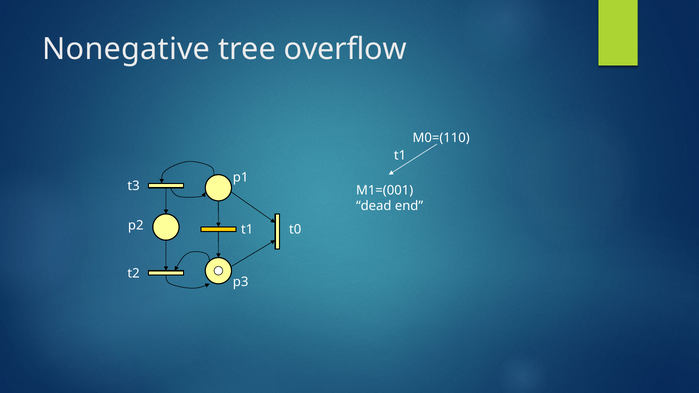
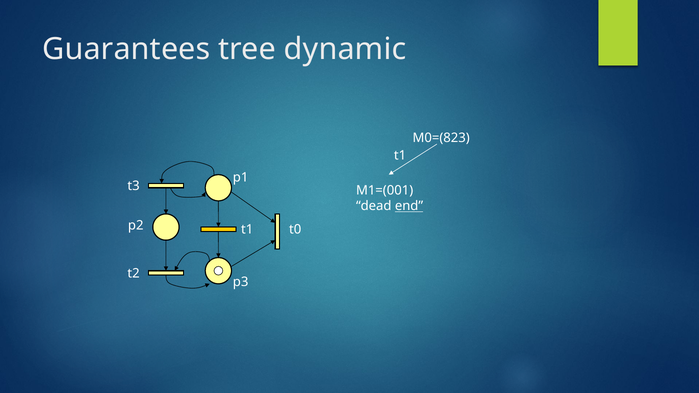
Nonegative: Nonegative -> Guarantees (126, 49)
overflow: overflow -> dynamic (345, 49)
M0=(110: M0=(110 -> M0=(823 (441, 138)
end underline: none -> present (409, 206)
